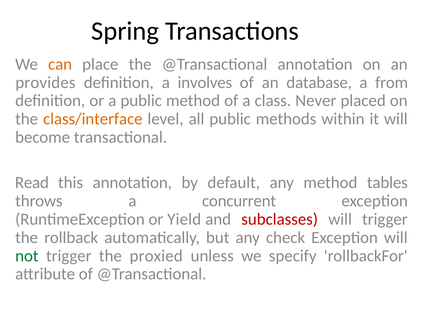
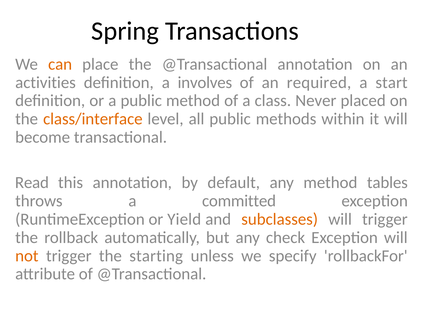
provides: provides -> activities (46, 82)
database: database -> required (319, 82)
from: from -> start (392, 82)
concurrent: concurrent -> committed (239, 201)
subclasses colour: red -> orange (280, 219)
not colour: green -> orange (27, 255)
proxied: proxied -> starting (156, 255)
